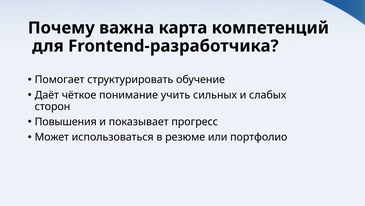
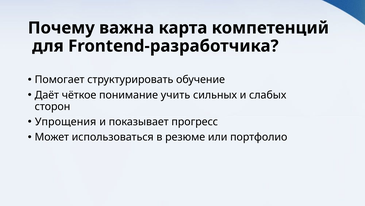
Повышения: Повышения -> Упрощения (66, 121)
